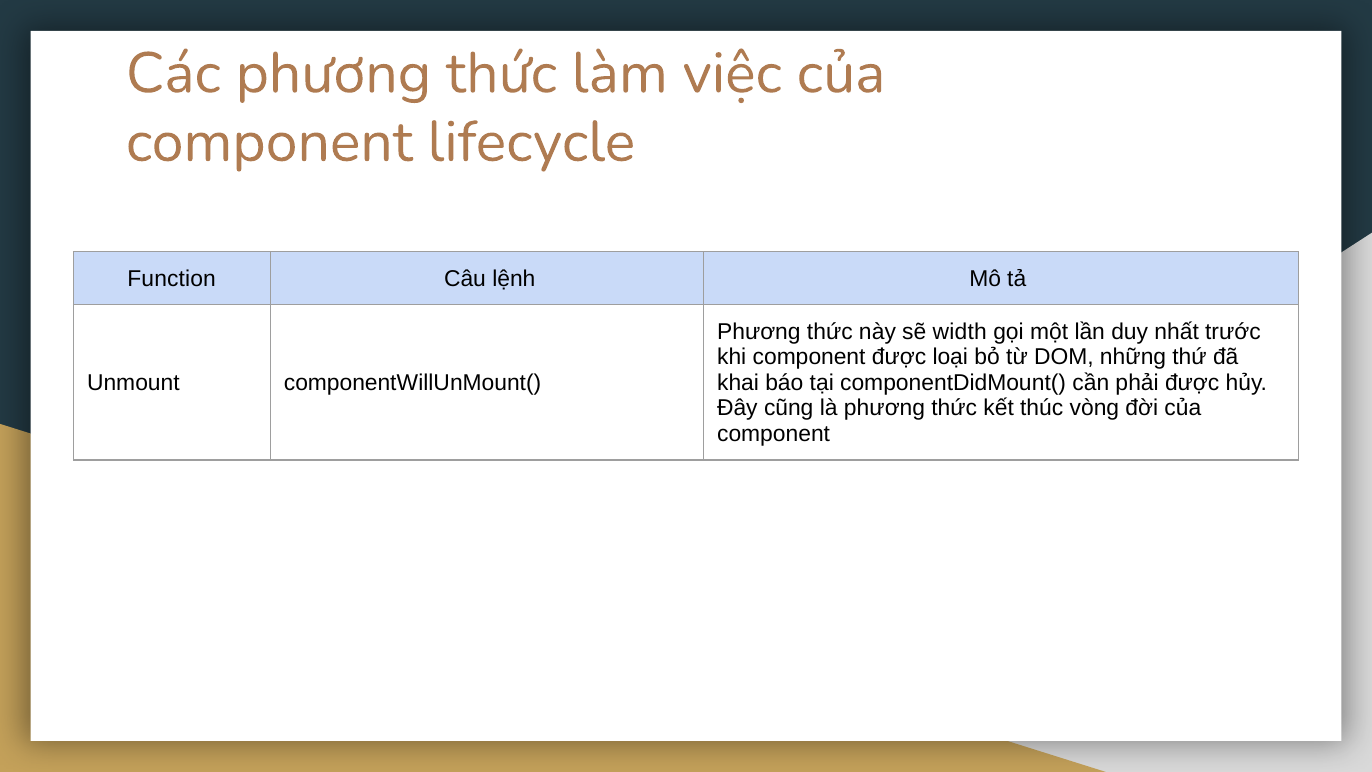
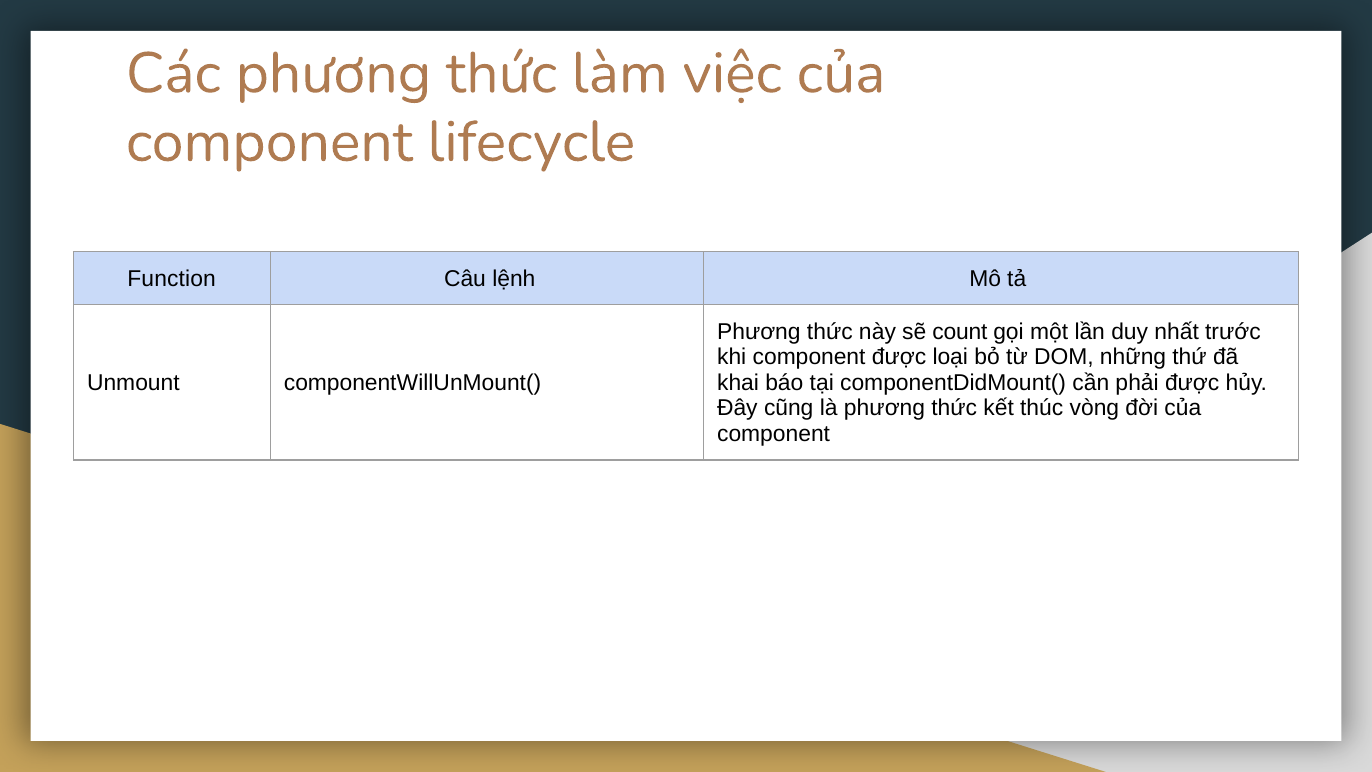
width: width -> count (960, 331)
